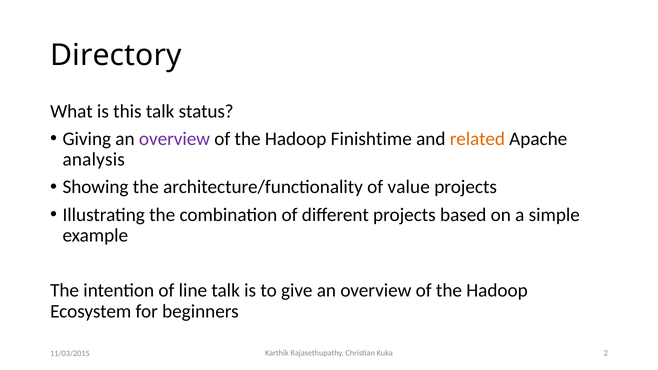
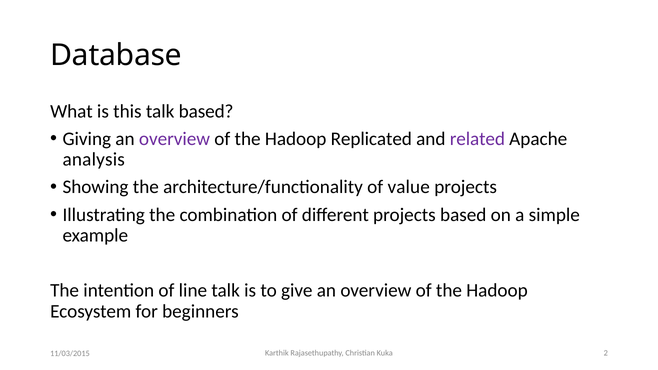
Directory: Directory -> Database (116, 55)
talk status: status -> based (206, 111)
Finishtime: Finishtime -> Replicated (371, 139)
related colour: orange -> purple (477, 139)
